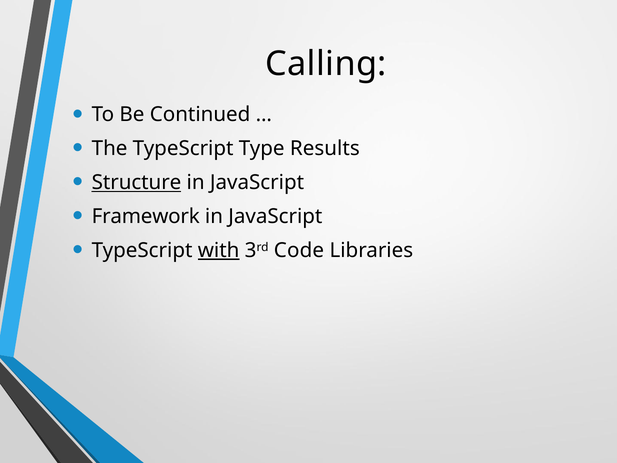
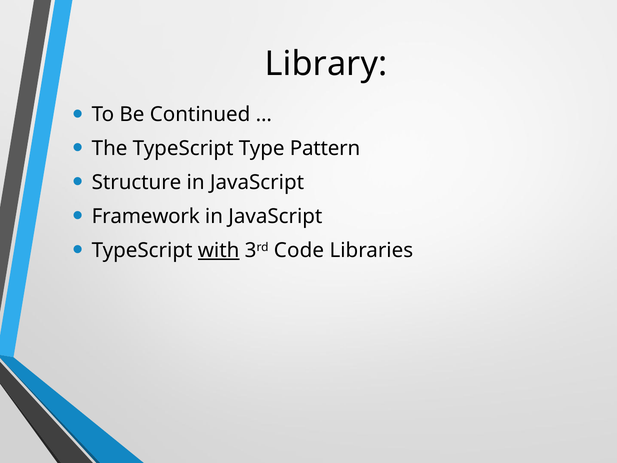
Calling: Calling -> Library (326, 64)
Results: Results -> Pattern (325, 149)
Structure underline: present -> none (137, 182)
